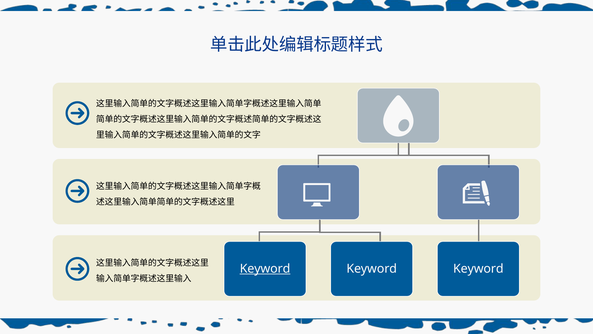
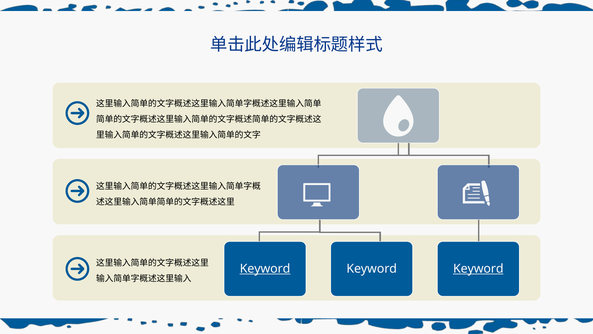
Keyword underline: none -> present (478, 268)
